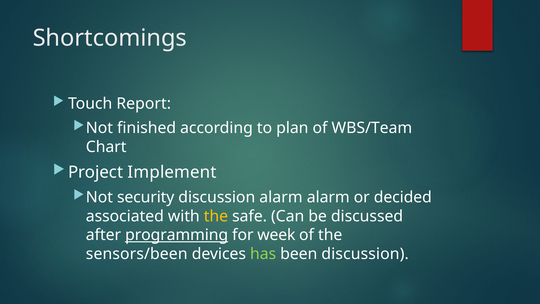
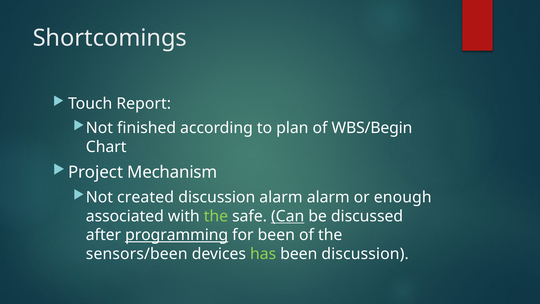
WBS/Team: WBS/Team -> WBS/Begin (372, 128)
Implement: Implement -> Mechanism (172, 172)
security: security -> created (146, 197)
decided: decided -> enough (403, 197)
the colour: yellow -> light green (216, 216)
Can underline: none -> present (288, 216)
for week: week -> been (276, 235)
